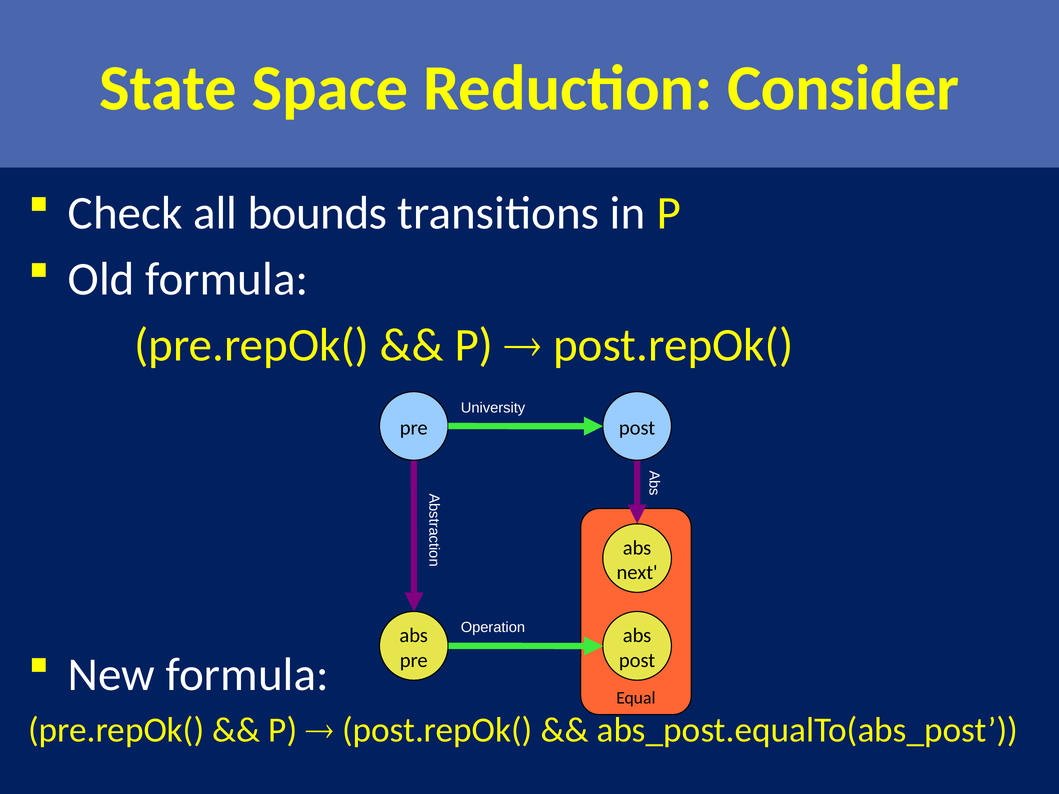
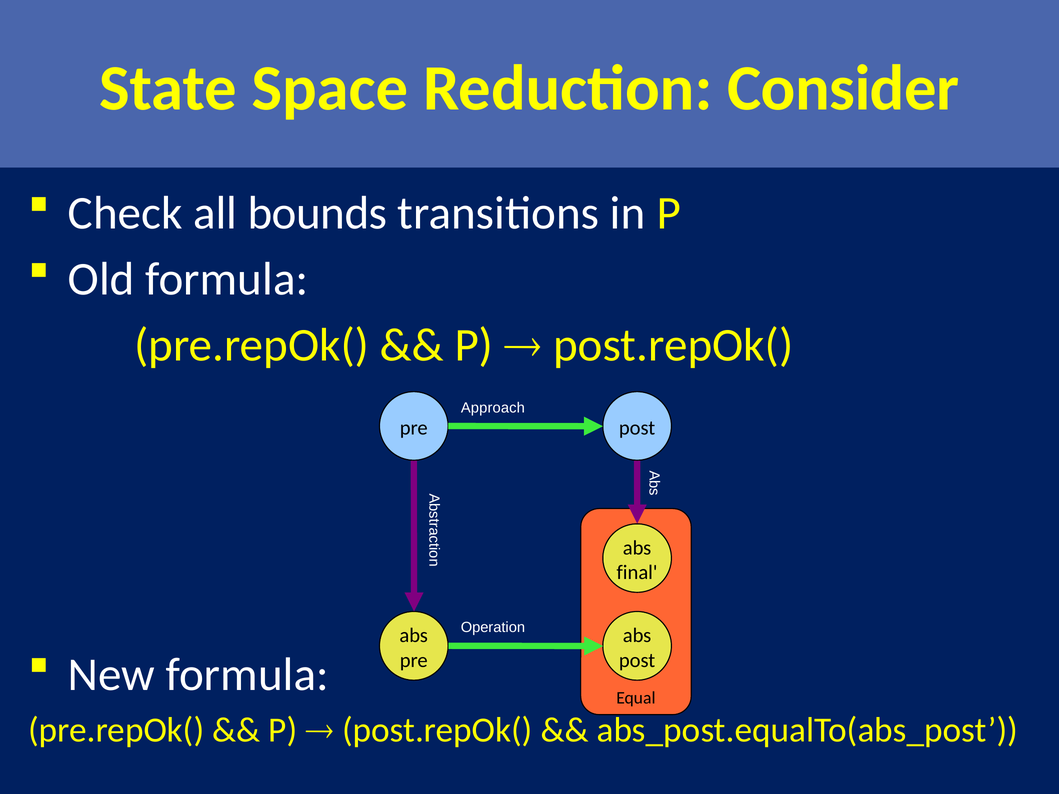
University: University -> Approach (493, 408)
next: next -> final (637, 573)
